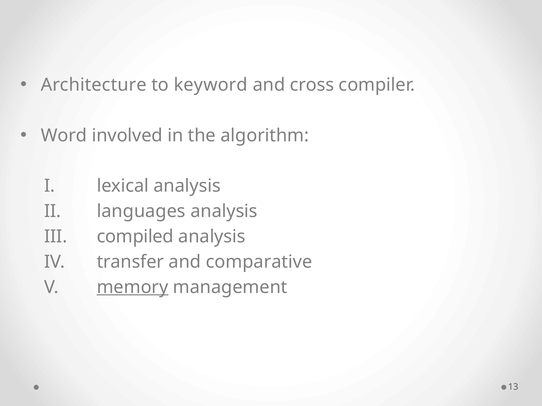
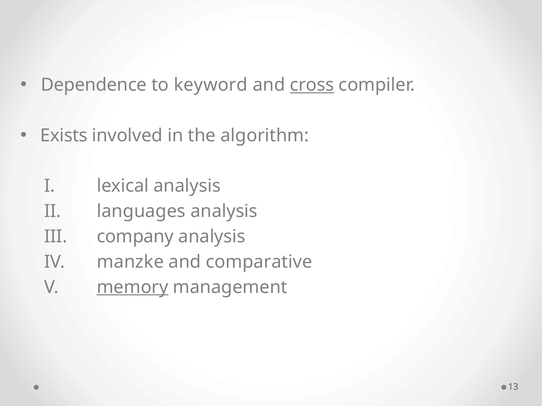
Architecture: Architecture -> Dependence (94, 85)
cross underline: none -> present (312, 85)
Word: Word -> Exists (64, 136)
compiled: compiled -> company (135, 237)
transfer: transfer -> manzke (130, 262)
